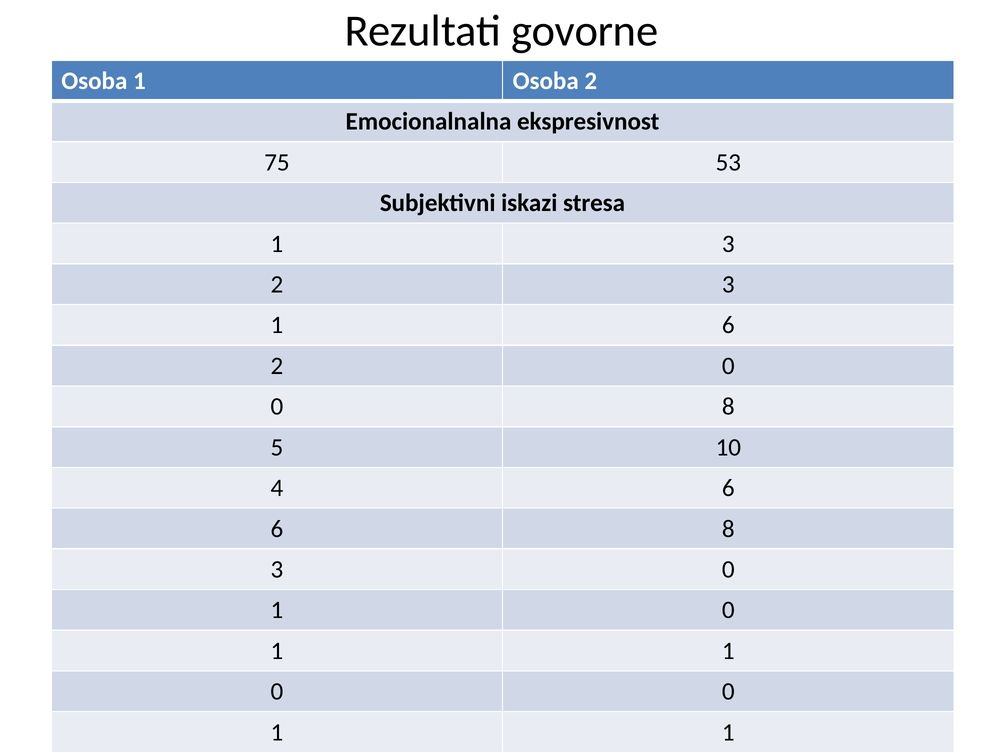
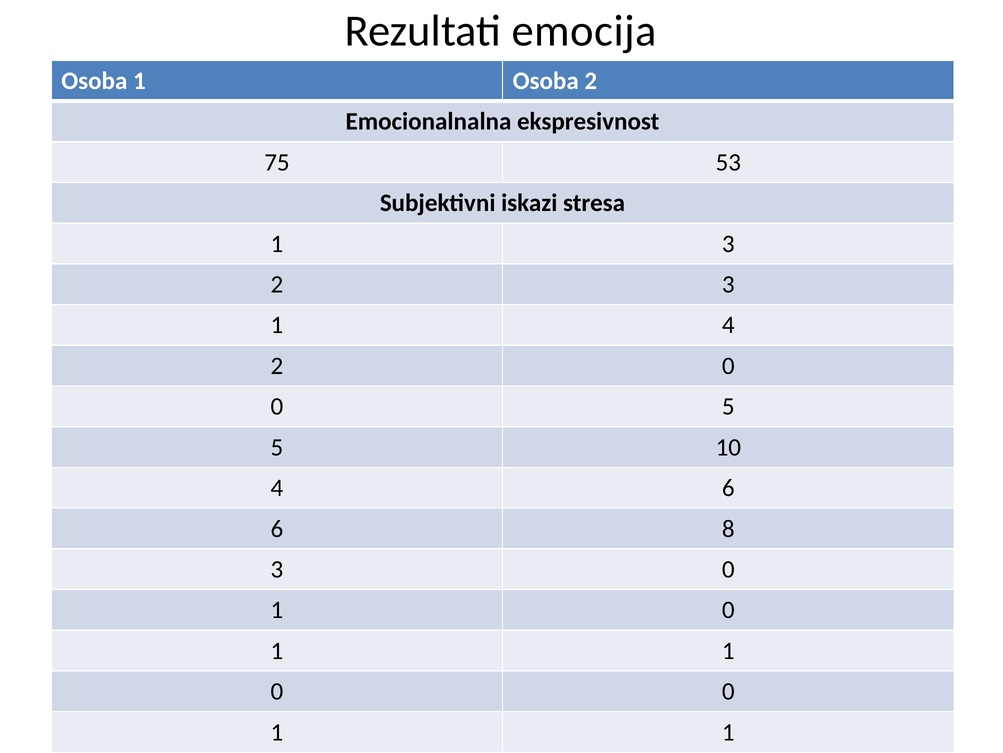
govorne: govorne -> emocija (584, 31)
1 6: 6 -> 4 (728, 325)
0 8: 8 -> 5 (728, 406)
